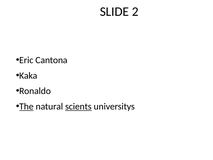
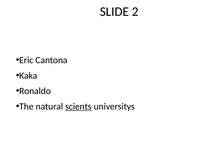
The underline: present -> none (26, 106)
